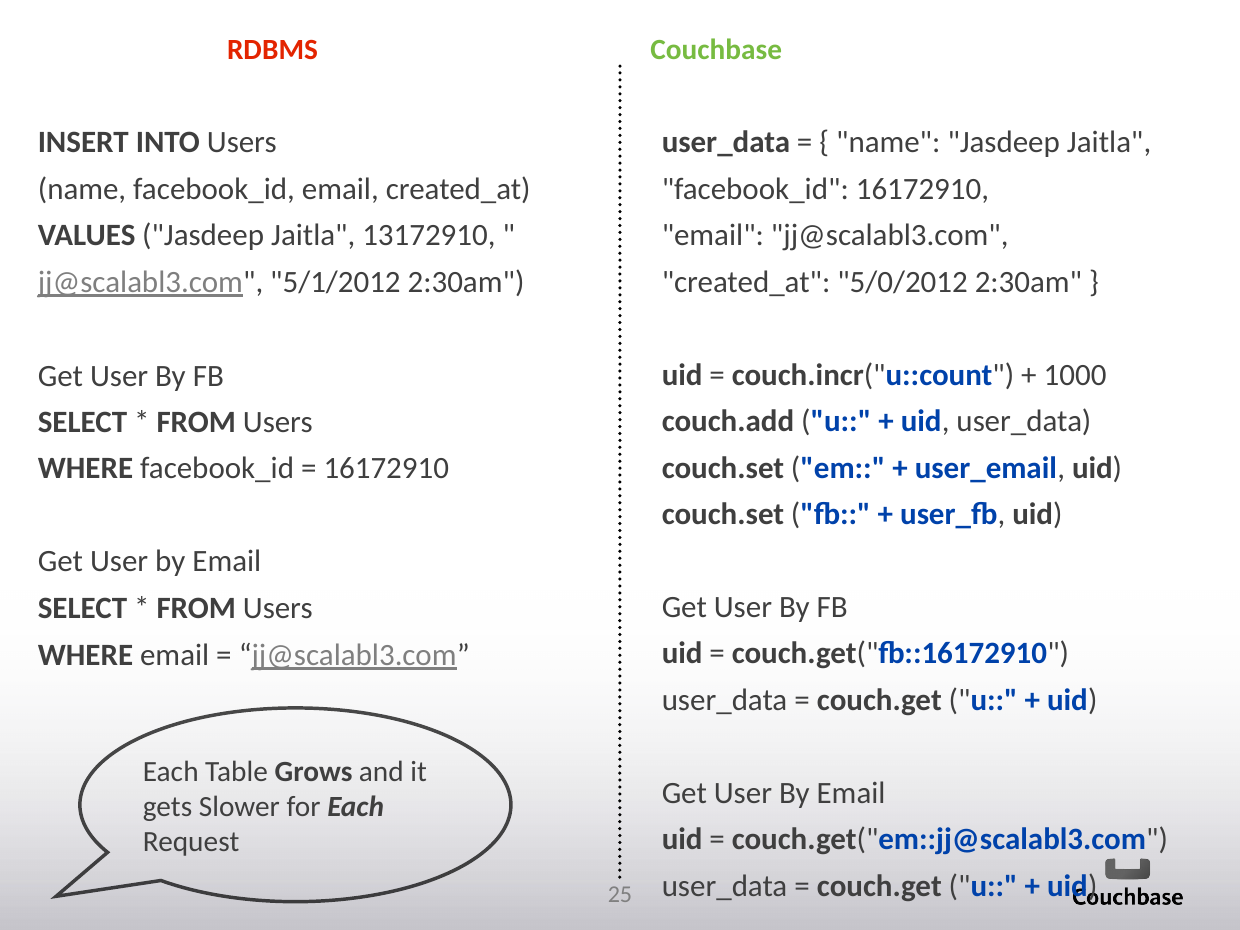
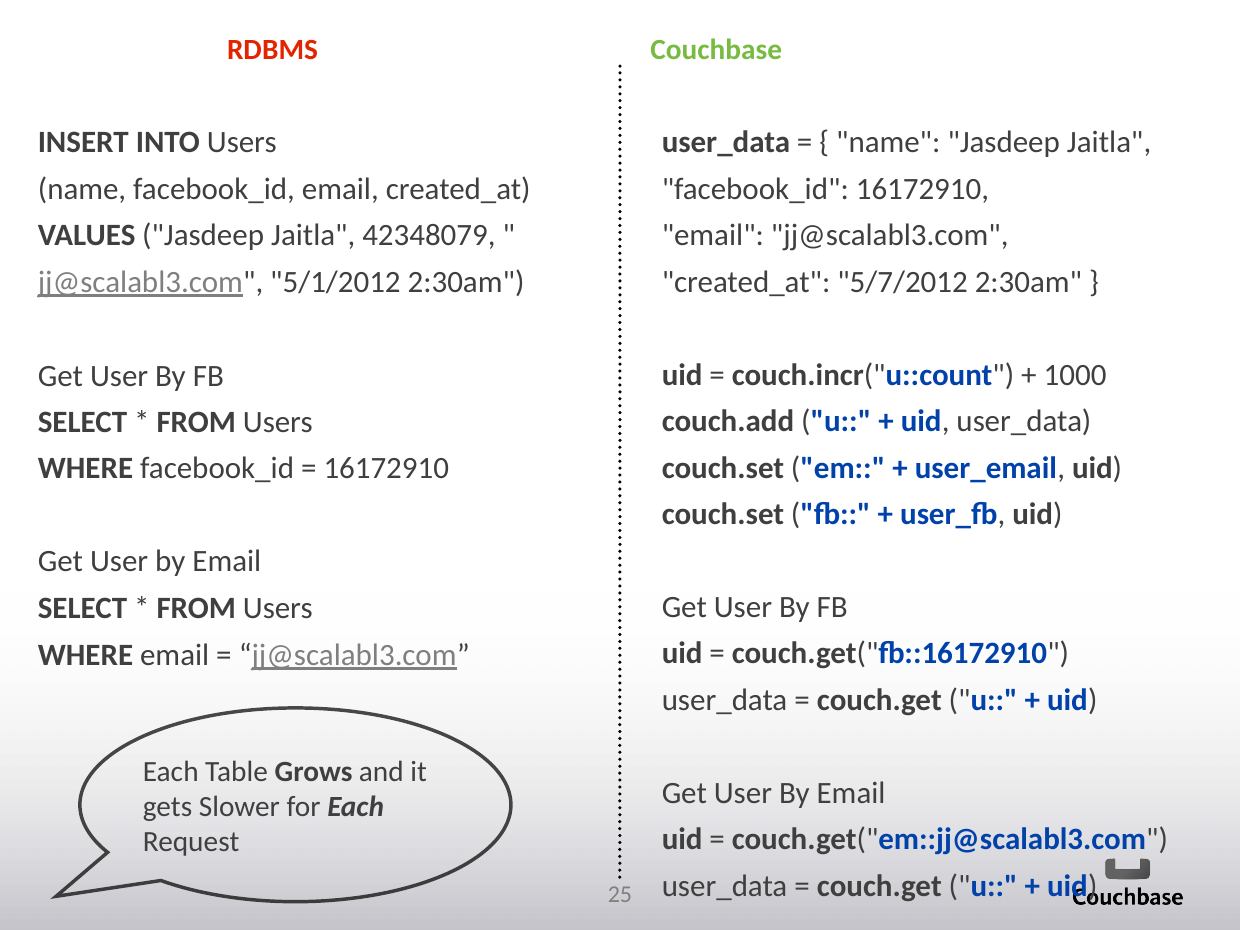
13172910: 13172910 -> 42348079 (429, 236)
5/0/2012: 5/0/2012 -> 5/7/2012 (903, 282)
